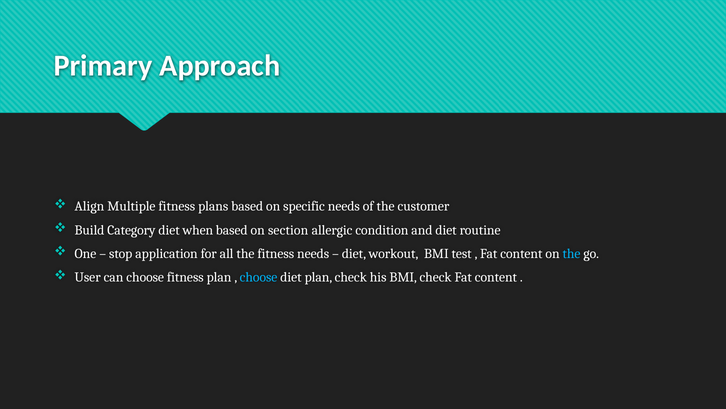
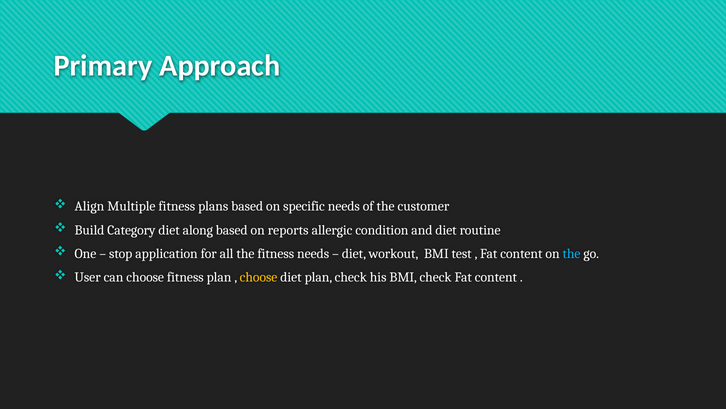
when: when -> along (198, 230)
section: section -> reports (288, 230)
choose colour: light blue -> yellow (259, 277)
